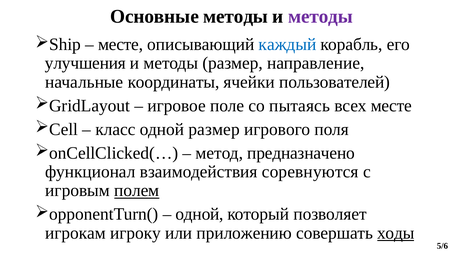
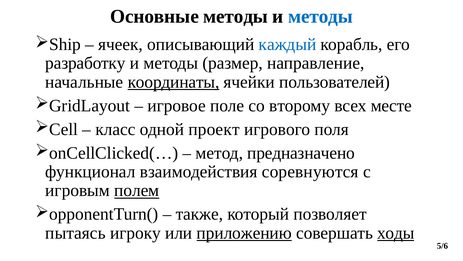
методы colour: purple -> blue (321, 17)
месте: месте -> ячеек (121, 44)
улучшения: улучшения -> разработку (85, 63)
координаты underline: none -> present (174, 82)
пытаясь: пытаясь -> второму (300, 105)
одной размер: размер -> проект (214, 129)
одной: одной -> также (199, 214)
игрокам: игрокам -> пытаясь (75, 232)
приложению underline: none -> present (244, 232)
